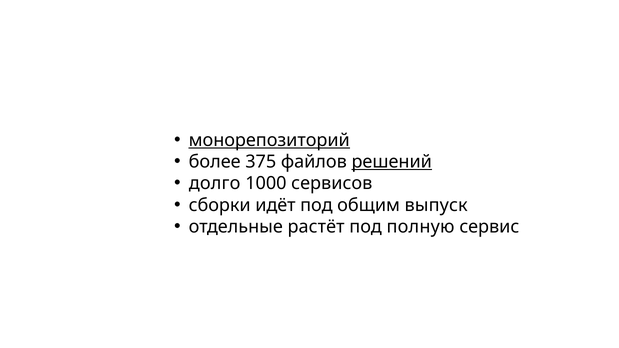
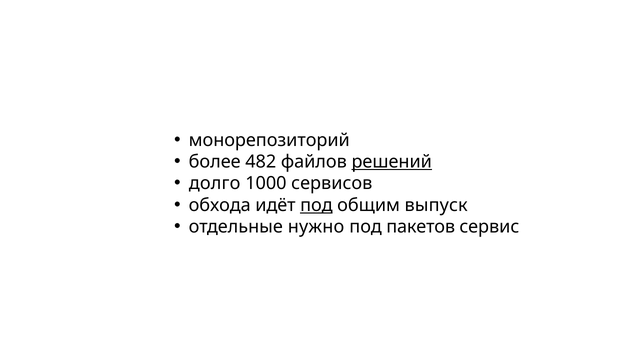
монорепозиторий underline: present -> none (269, 140)
375: 375 -> 482 (261, 162)
сборки: сборки -> обхода (220, 205)
под underline: none -> present (316, 205)
растёт: растёт -> нужно (316, 227)
полную: полную -> пакетов (421, 227)
